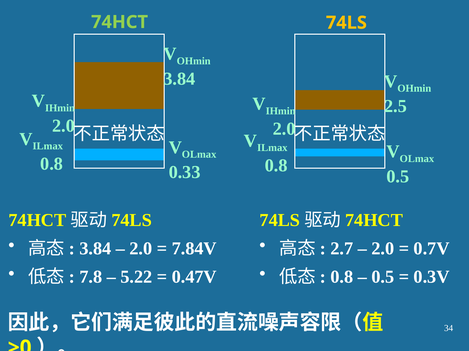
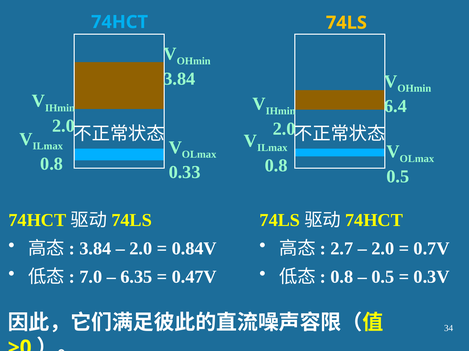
74HCT colour: light green -> light blue (120, 22)
2.5: 2.5 -> 6.4 (396, 106)
7.84V: 7.84V -> 0.84V (194, 249)
7.8: 7.8 -> 7.0 (91, 277)
5.22: 5.22 -> 6.35 (136, 277)
